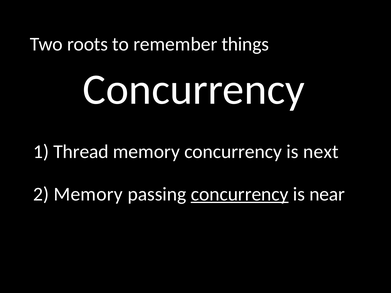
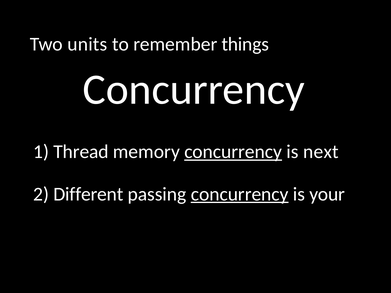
roots: roots -> units (87, 44)
concurrency underline: none -> present (233, 152)
2 Memory: Memory -> Different (88, 194)
near: near -> your (327, 194)
